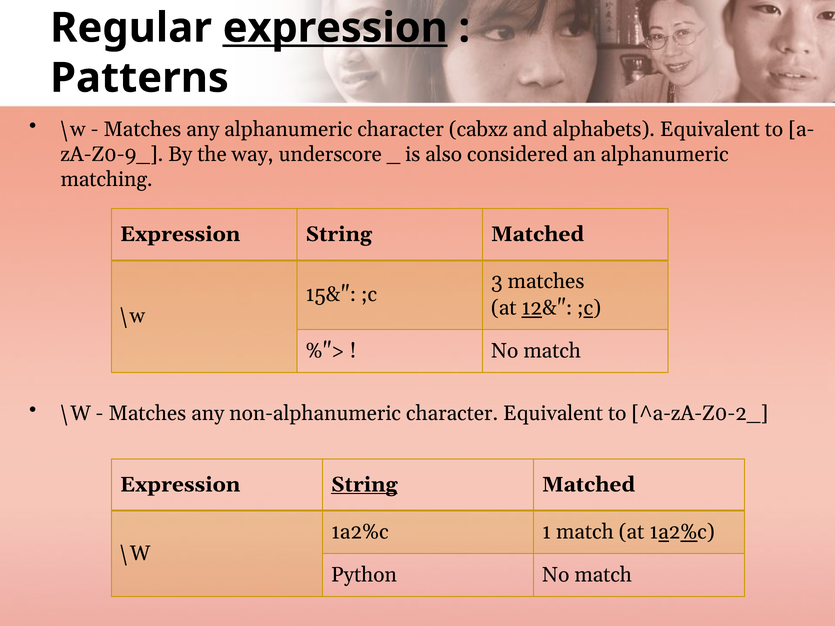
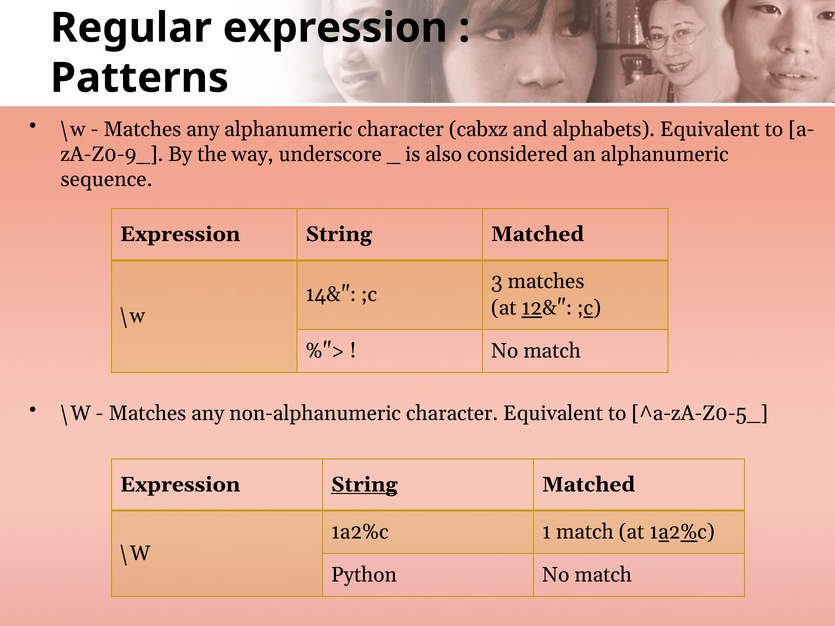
expression underline: present -> none (335, 28)
matching: matching -> sequence (106, 180)
15&: 15& -> 14& (331, 295)
^a-zA-Z0-2_: ^a-zA-Z0-2_ -> ^a-zA-Z0-5_ (700, 413)
